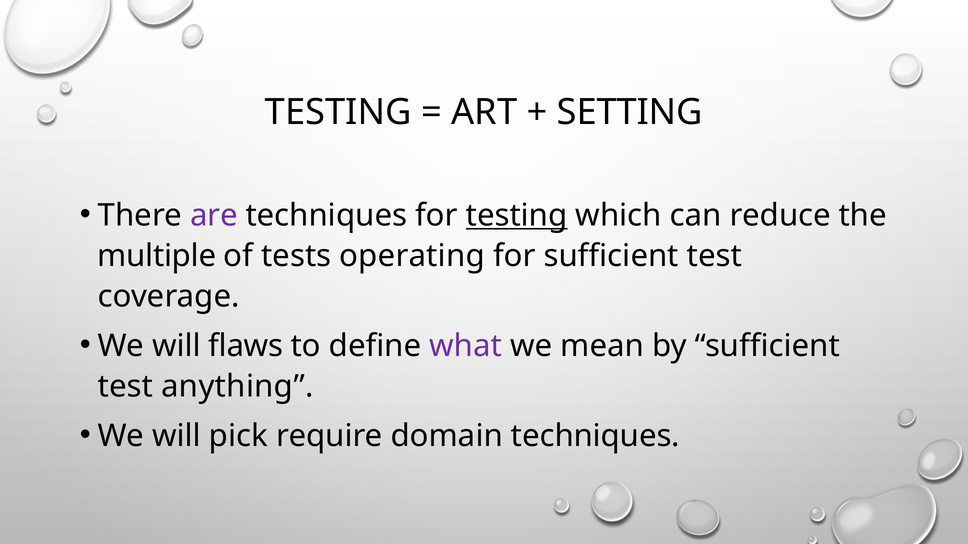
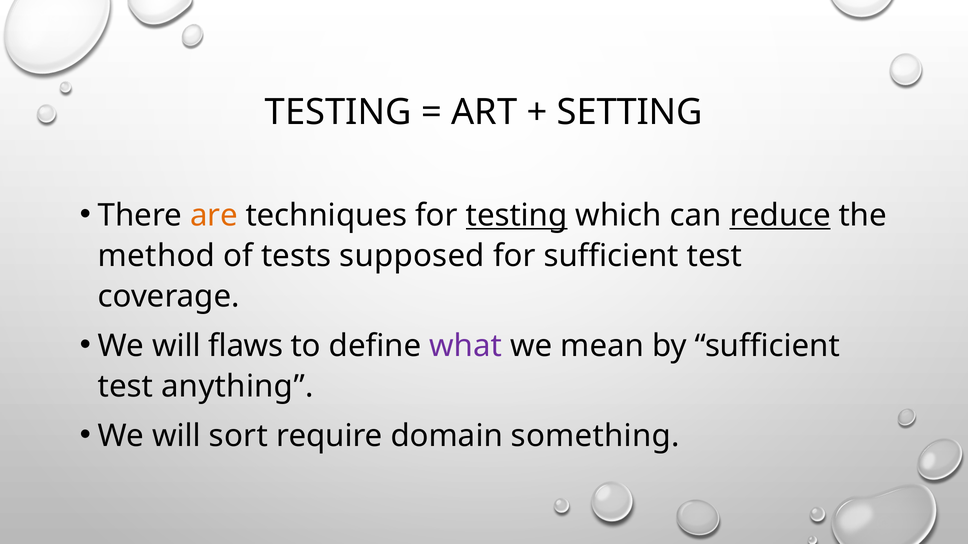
are colour: purple -> orange (214, 216)
reduce underline: none -> present (780, 216)
multiple: multiple -> method (157, 256)
operating: operating -> supposed (412, 256)
pick: pick -> sort (238, 436)
domain techniques: techniques -> something (595, 436)
